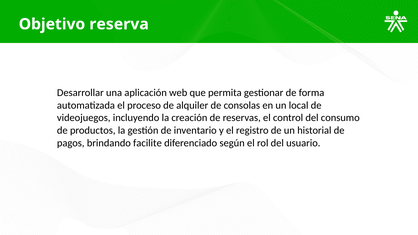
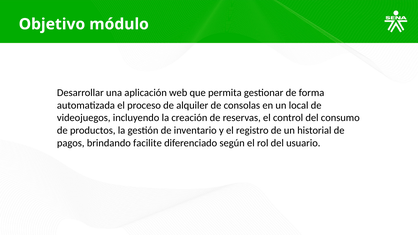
reserva: reserva -> módulo (119, 24)
